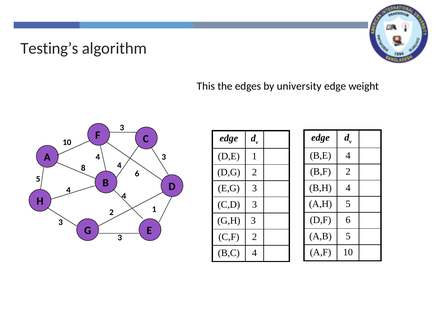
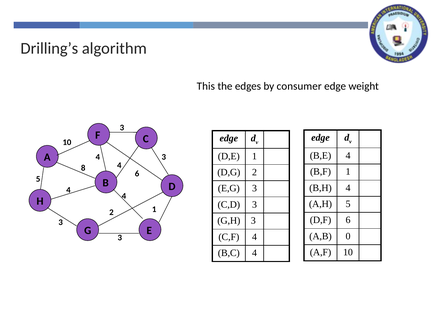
Testing’s: Testing’s -> Drilling’s (49, 48)
university: university -> consumer (299, 86)
B,F 2: 2 -> 1 (348, 172)
A,B 5: 5 -> 0 (348, 236)
C,F 2: 2 -> 4 (255, 237)
